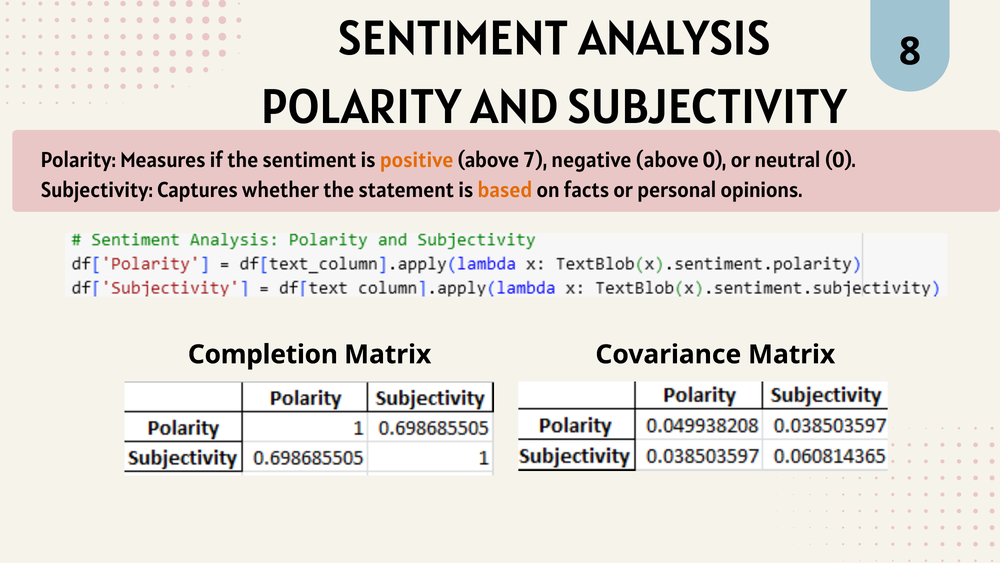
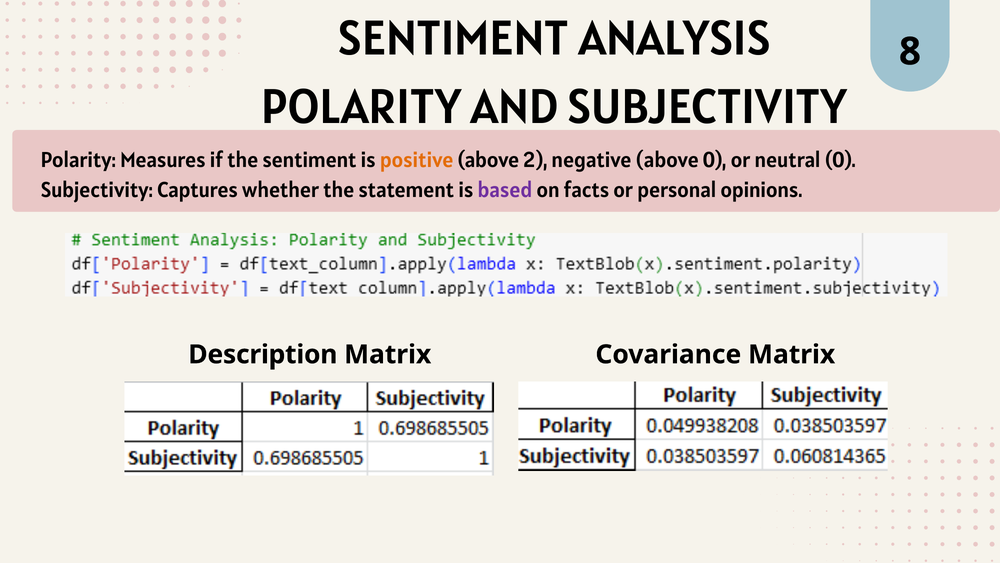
7: 7 -> 2 (535, 160)
based colour: orange -> purple (505, 190)
Completion: Completion -> Description (263, 354)
